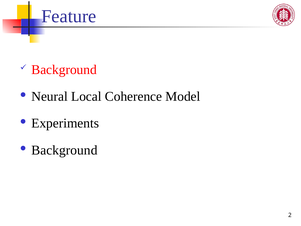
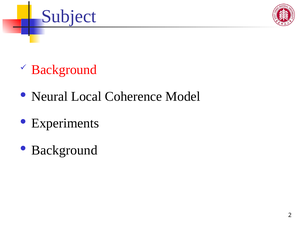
Feature: Feature -> Subject (69, 16)
